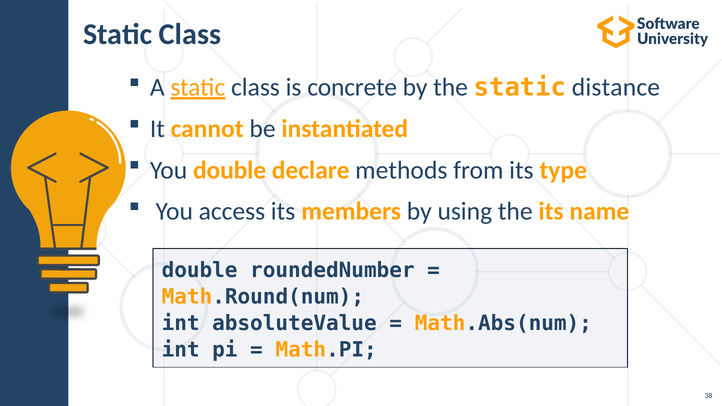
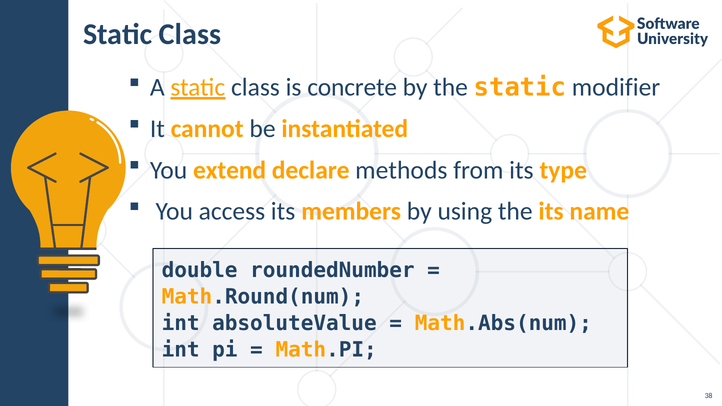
distance: distance -> modifier (616, 87)
You double: double -> extend (230, 170)
